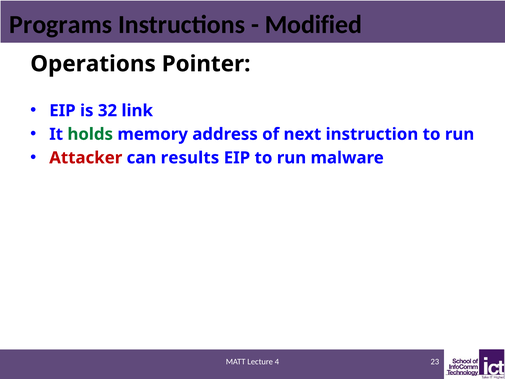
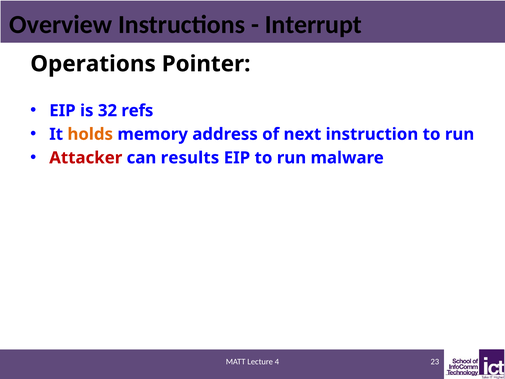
Programs: Programs -> Overview (61, 25)
Modified: Modified -> Interrupt (313, 25)
link: link -> refs (137, 111)
holds colour: green -> orange (90, 134)
